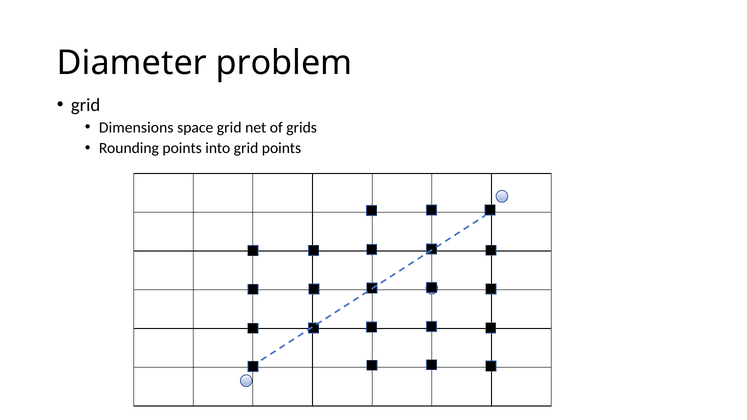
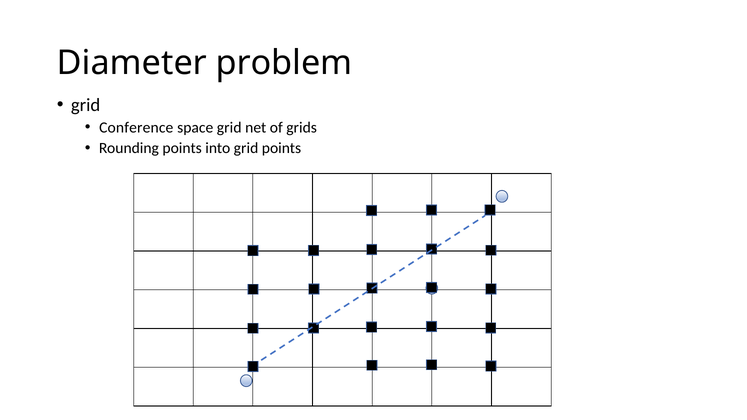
Dimensions: Dimensions -> Conference (136, 127)
